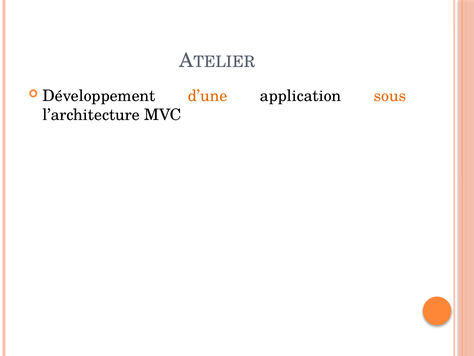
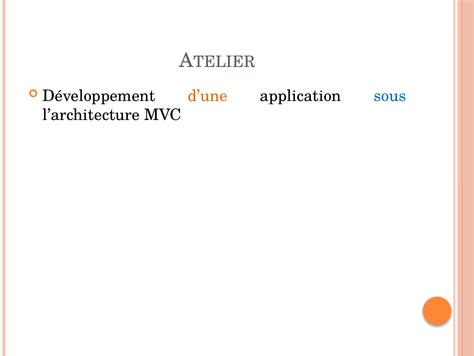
sous colour: orange -> blue (390, 96)
